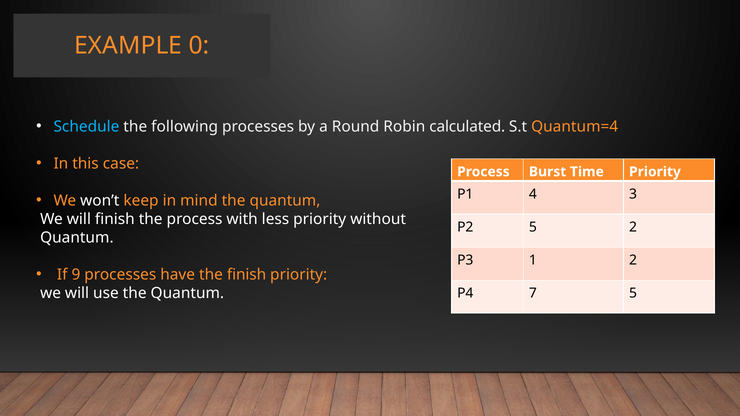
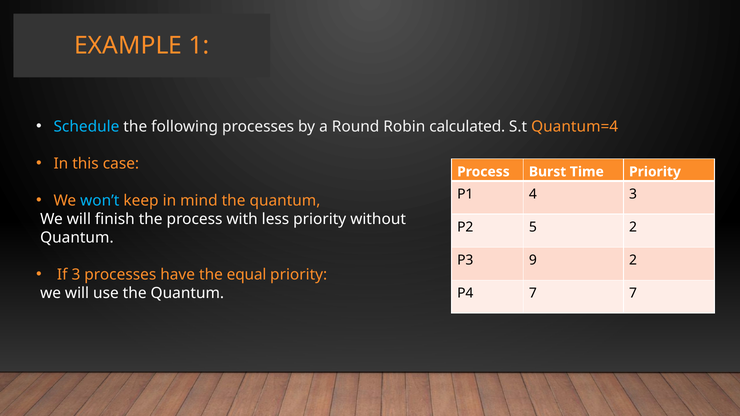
0: 0 -> 1 (199, 45)
won’t colour: white -> light blue (100, 201)
1: 1 -> 9 (533, 260)
If 9: 9 -> 3 (76, 275)
the finish: finish -> equal (247, 275)
7 5: 5 -> 7 (633, 293)
